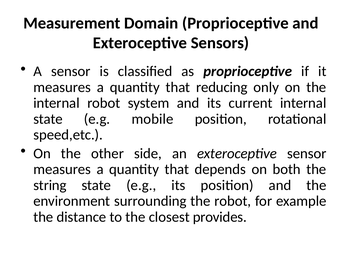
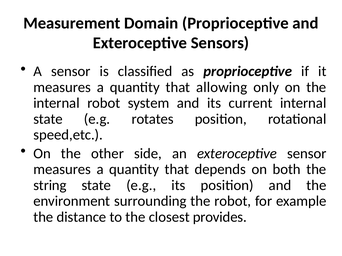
reducing: reducing -> allowing (222, 87)
mobile: mobile -> rotates (153, 119)
